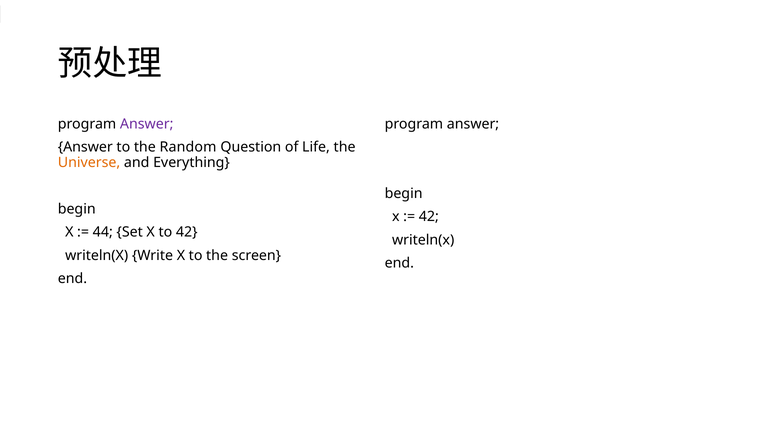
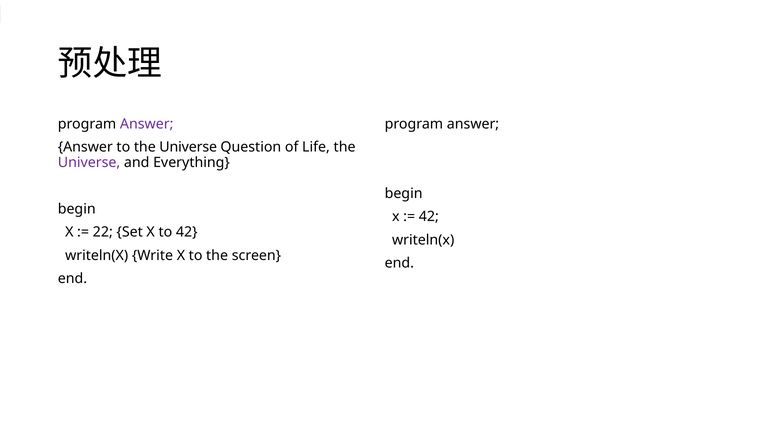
to the Random: Random -> Universe (188, 147)
Universe colour: orange -> purple (89, 163)
44: 44 -> 22 (103, 232)
